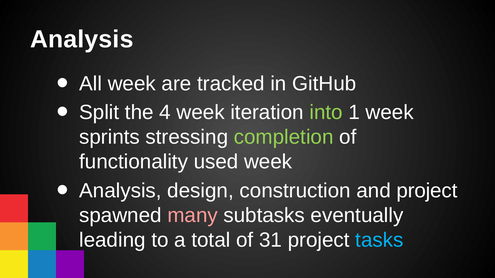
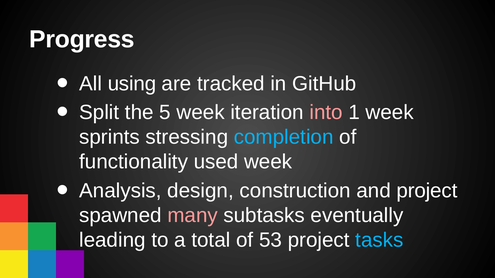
Analysis: Analysis -> Progress (82, 39)
All week: week -> using (132, 84)
4: 4 -> 5 (165, 113)
into colour: light green -> pink (326, 113)
completion colour: light green -> light blue (284, 137)
31: 31 -> 53 (271, 241)
